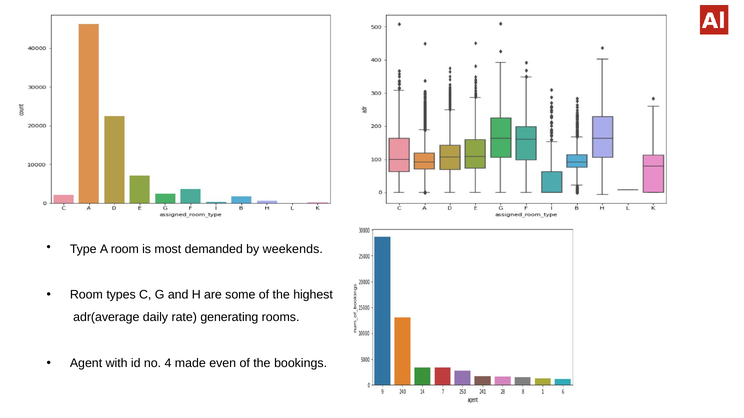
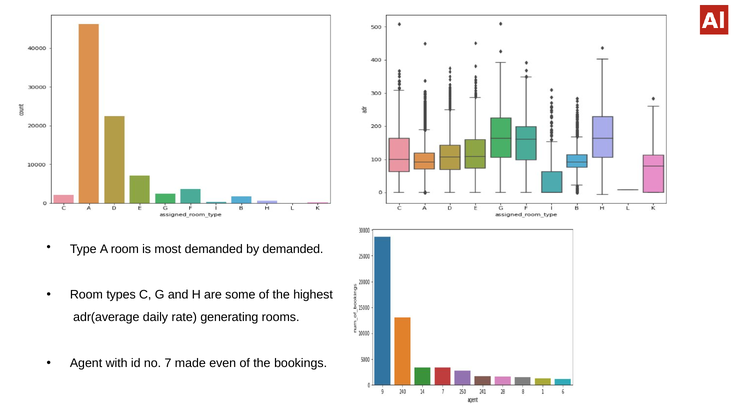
by weekends: weekends -> demanded (293, 250)
4: 4 -> 7 (168, 364)
